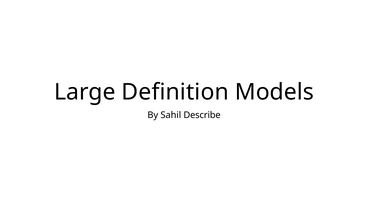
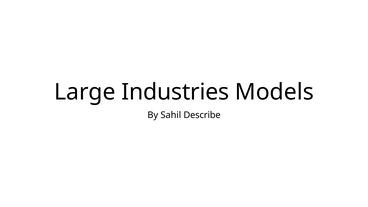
Definition: Definition -> Industries (175, 92)
